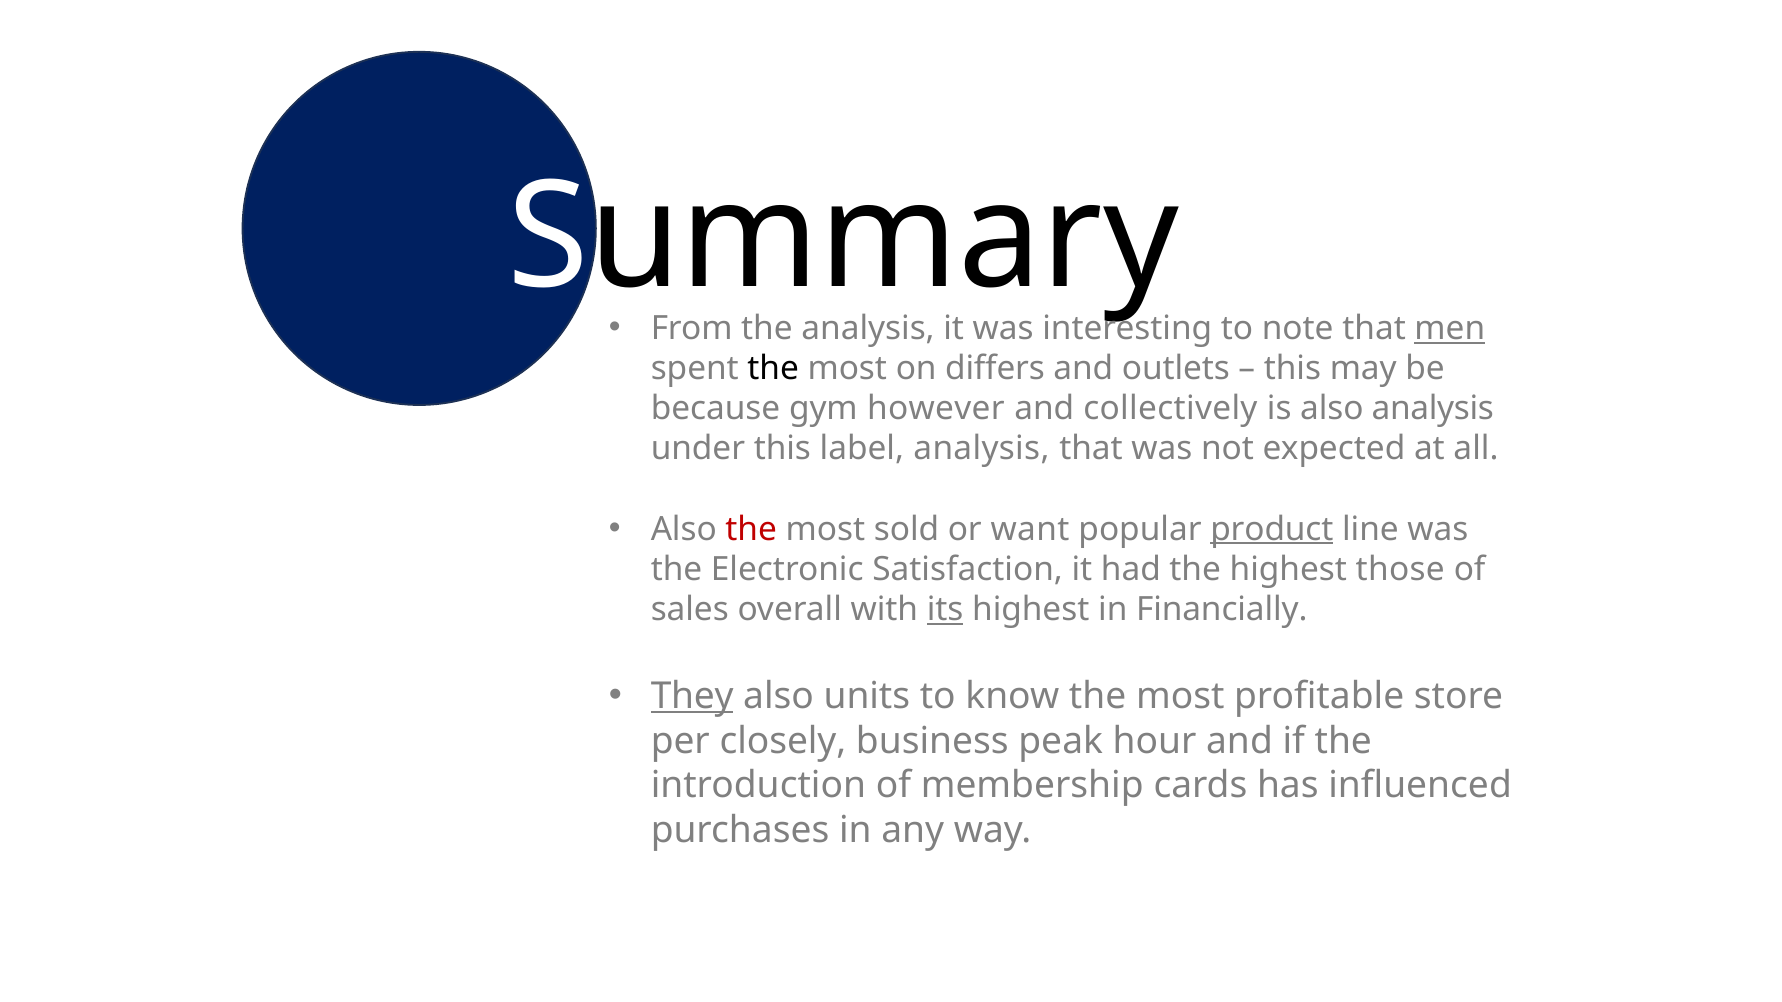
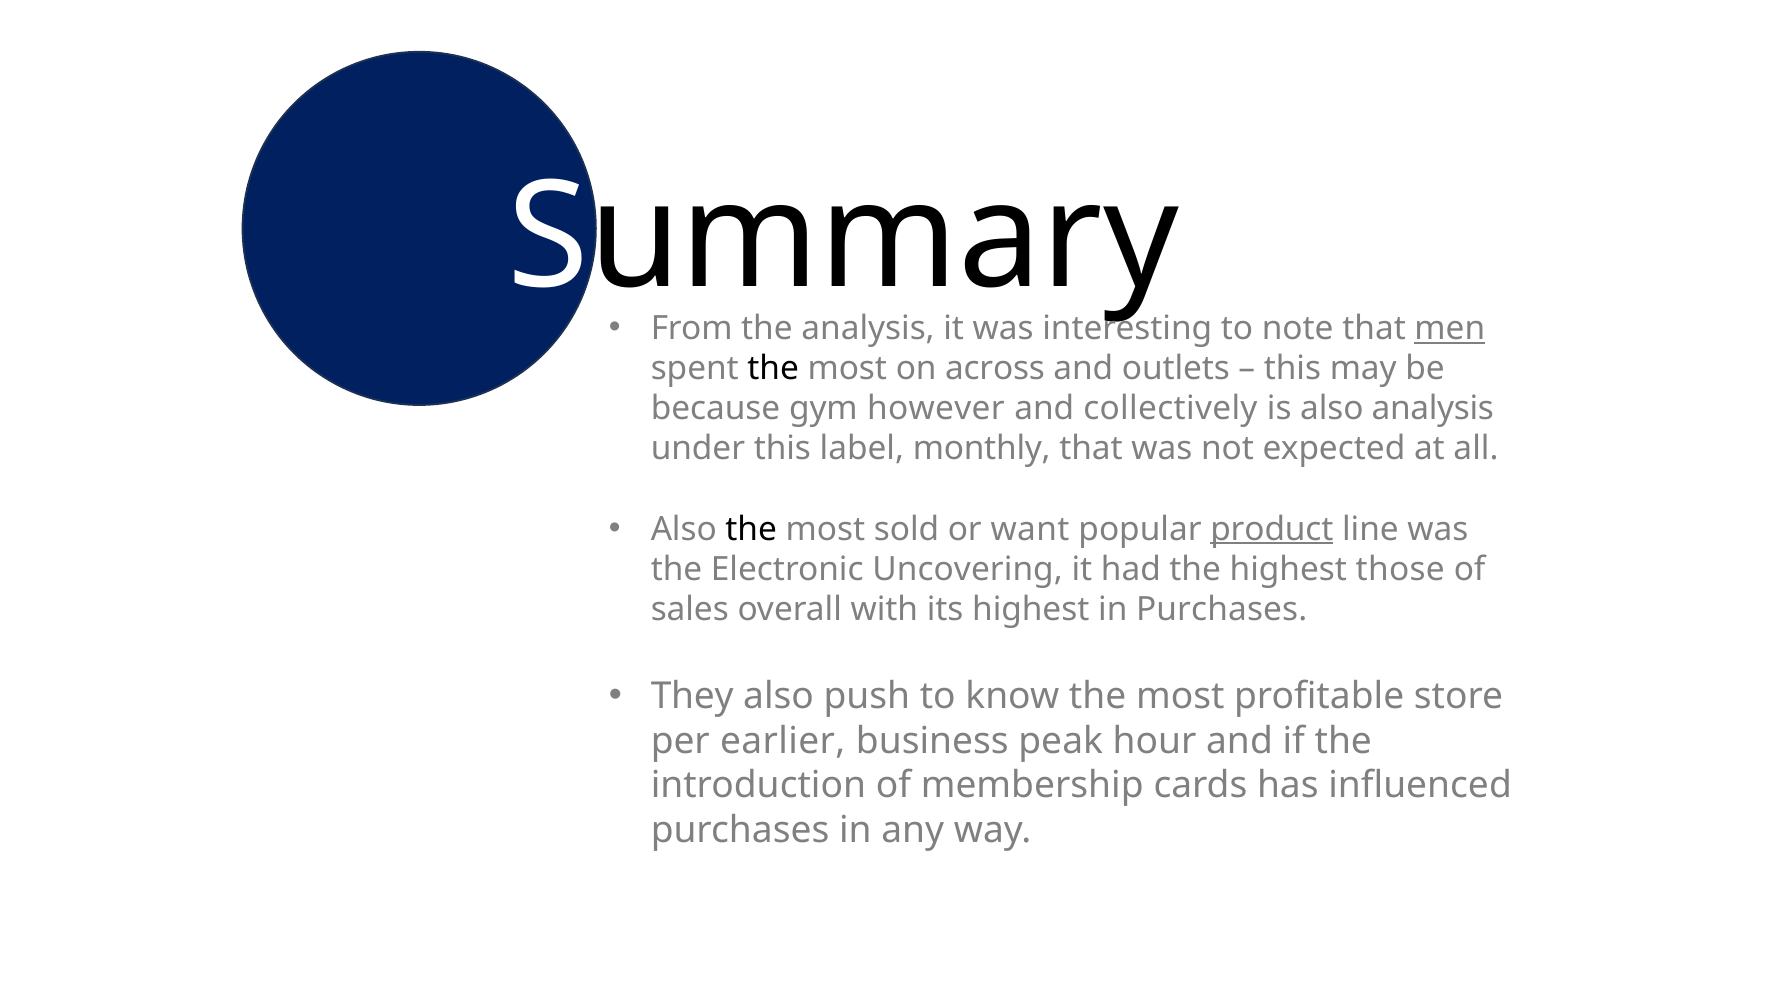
differs: differs -> across (995, 369)
label analysis: analysis -> monthly (982, 449)
the colour: red -> black (751, 529)
Satisfaction: Satisfaction -> Uncovering (968, 569)
its underline: present -> none (945, 609)
in Financially: Financially -> Purchases (1222, 609)
They underline: present -> none (692, 697)
units: units -> push (867, 697)
closely: closely -> earlier (783, 741)
